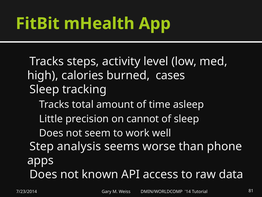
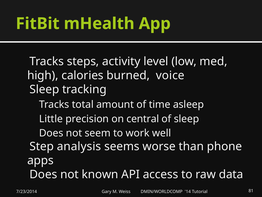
cases: cases -> voice (170, 75)
cannot: cannot -> central (143, 119)
